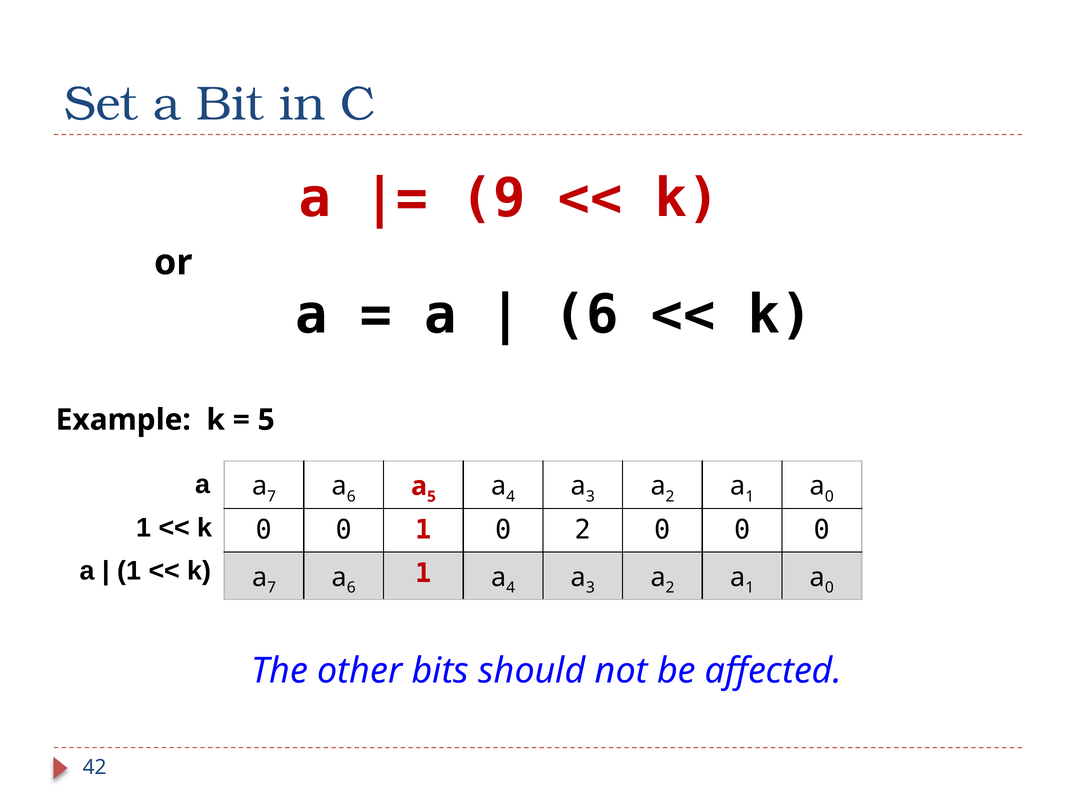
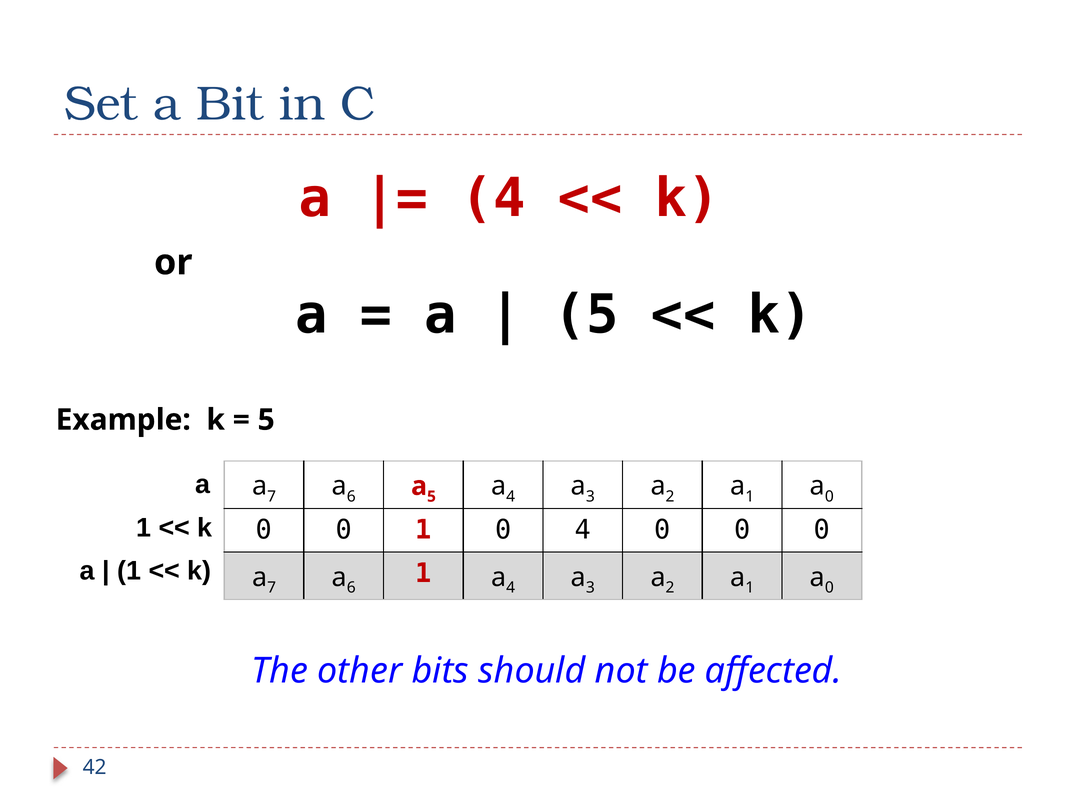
9: 9 -> 4 (493, 198)
6: 6 -> 5 (586, 315)
0 2: 2 -> 4 (583, 530)
